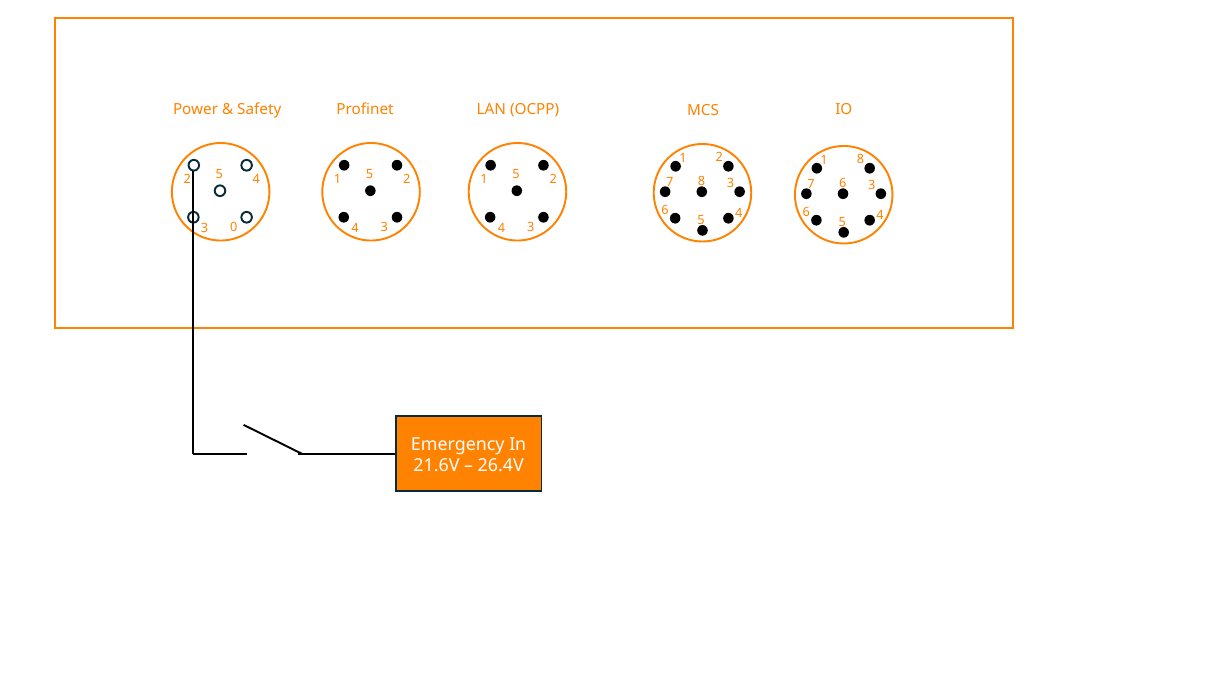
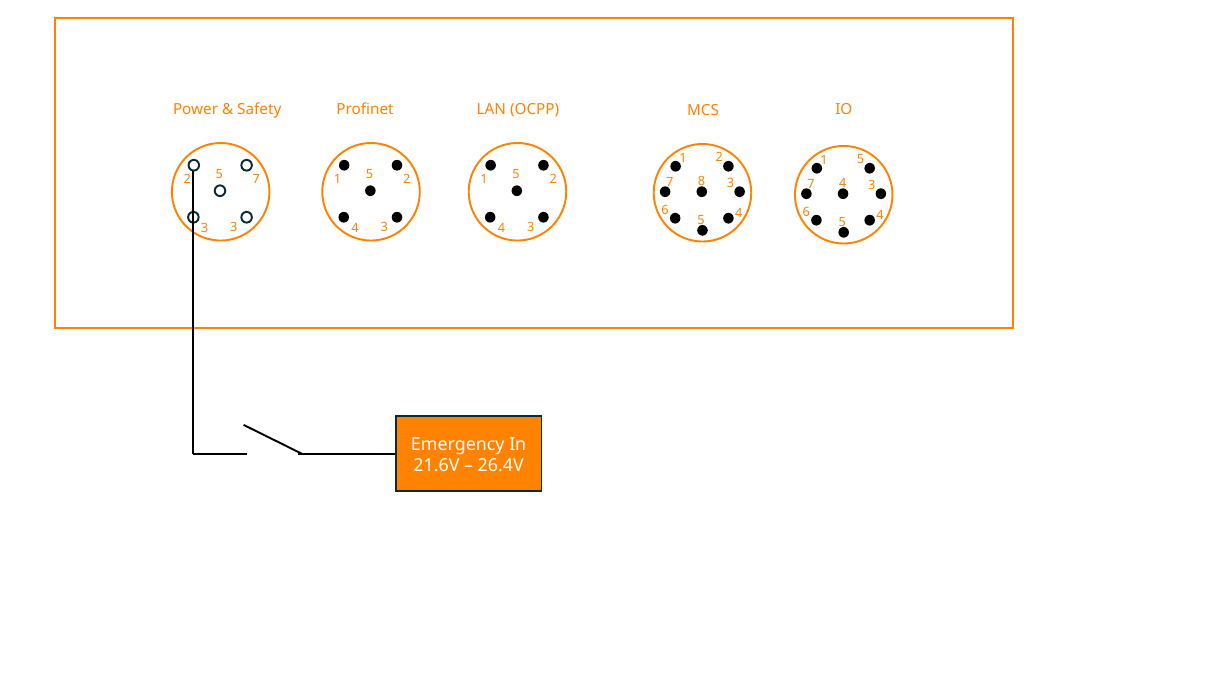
1 8: 8 -> 5 (861, 159)
2 4: 4 -> 7 (256, 180)
7 6: 6 -> 4 (843, 183)
3 0: 0 -> 3 (234, 228)
